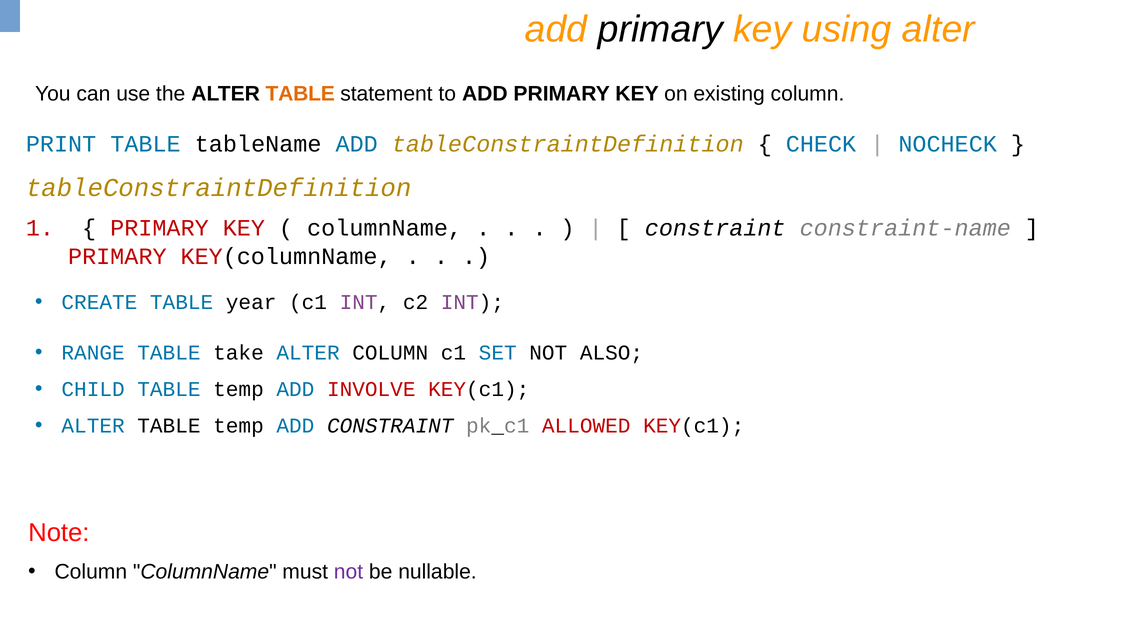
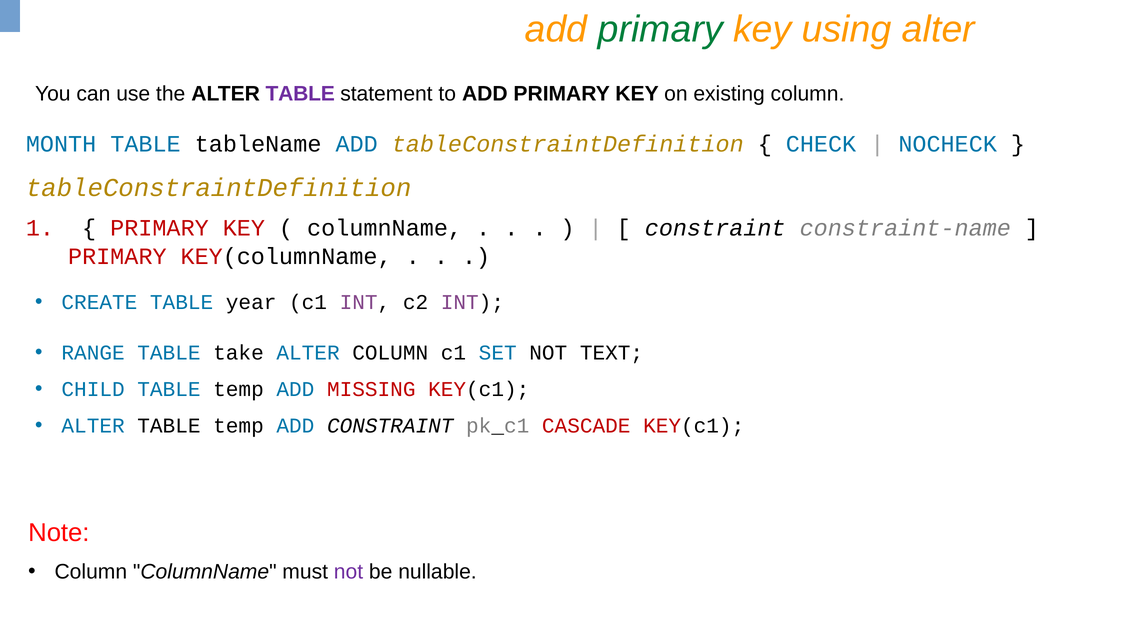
primary colour: black -> green (660, 29)
TABLE colour: orange -> purple (300, 94)
PRINT: PRINT -> MONTH (61, 144)
ALSO: ALSO -> TEXT (612, 353)
INVOLVE: INVOLVE -> MISSING (371, 390)
ALLOWED: ALLOWED -> CASCADE (586, 426)
